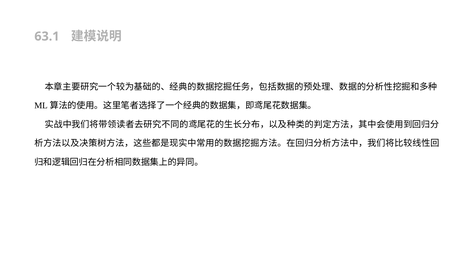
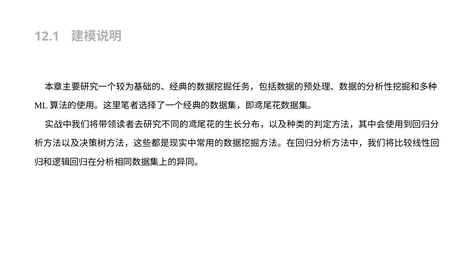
63.1: 63.1 -> 12.1 (47, 36)
